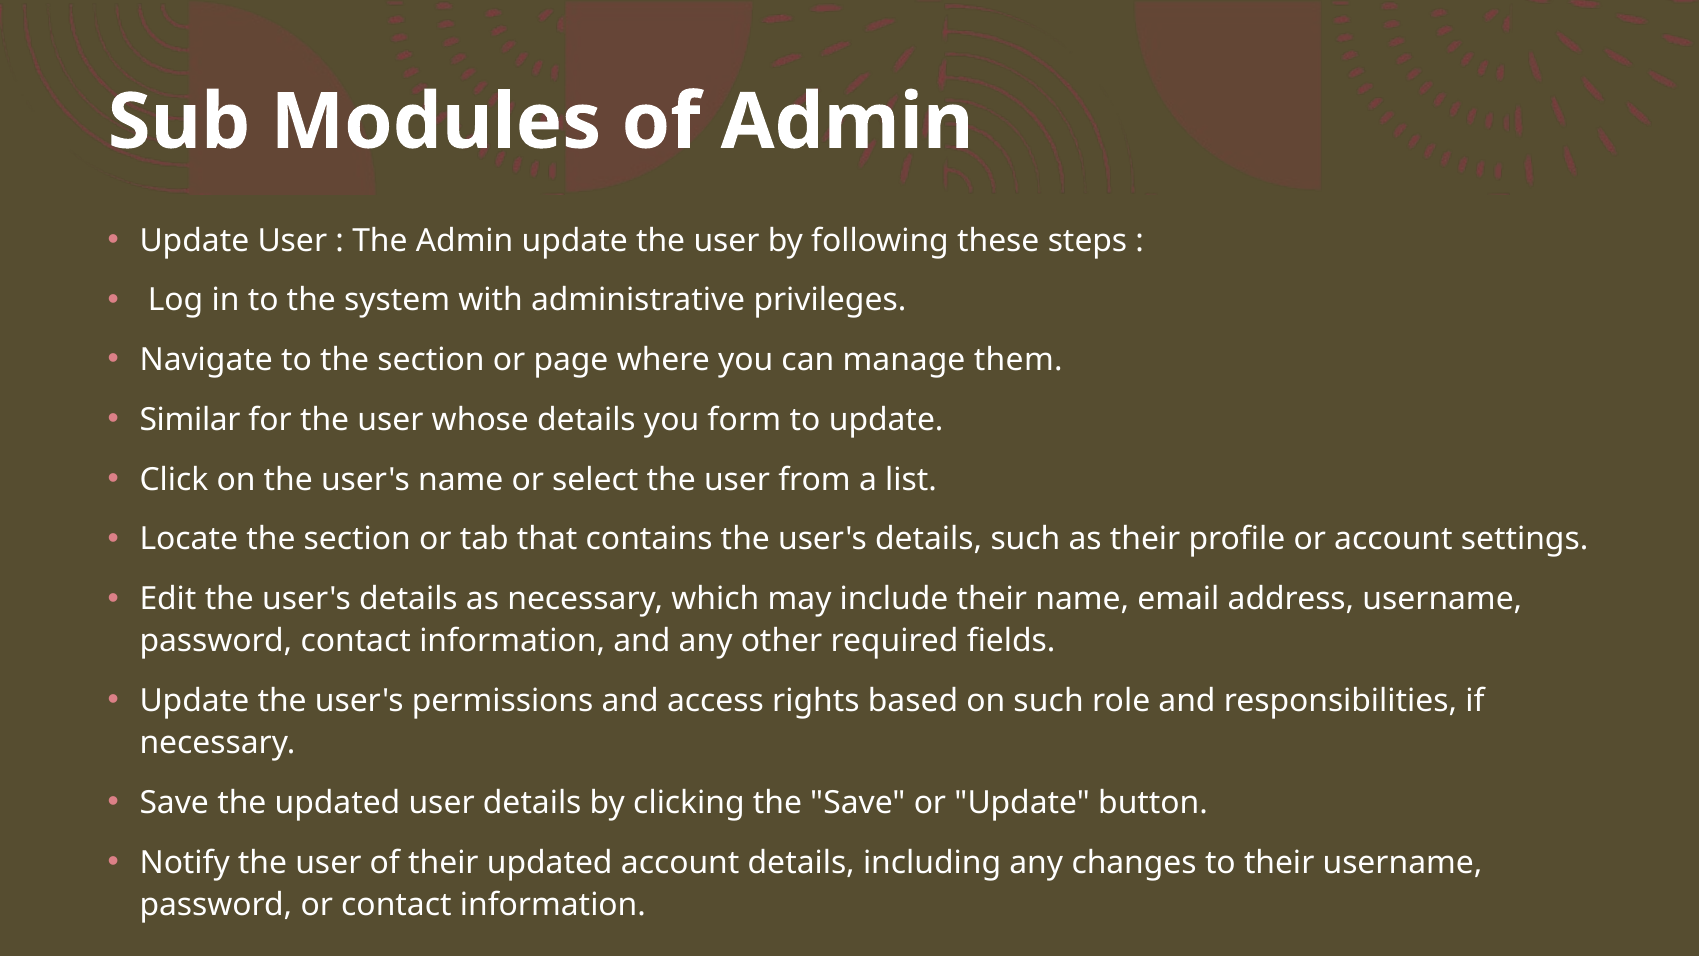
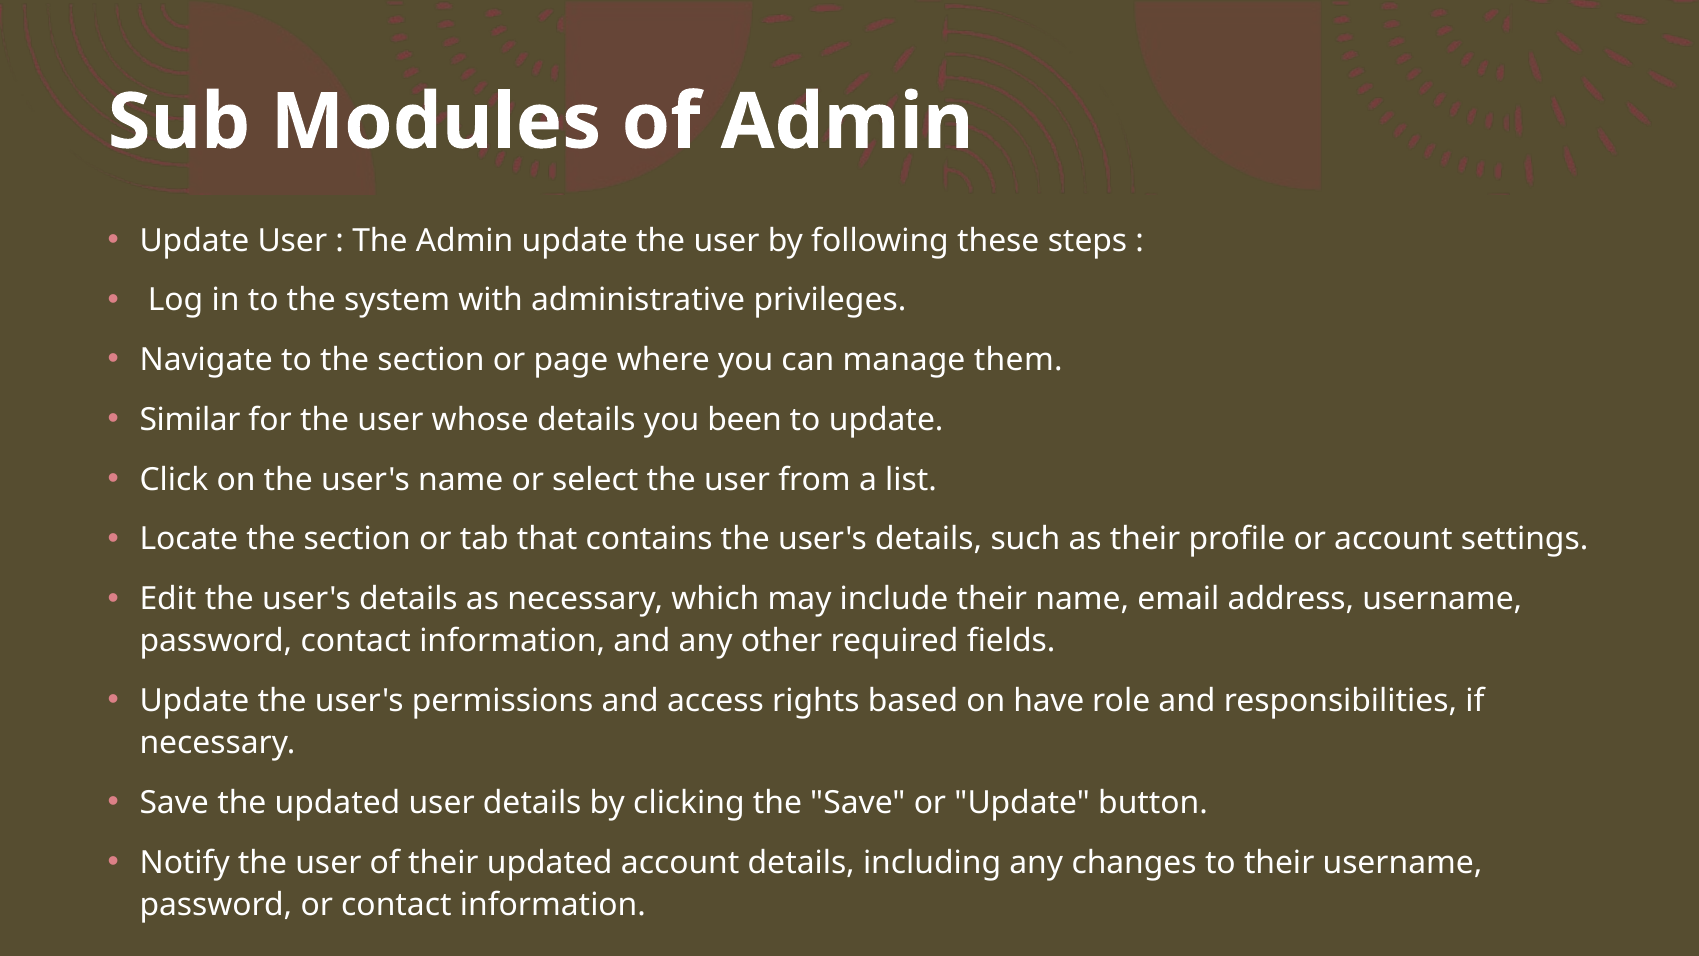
form: form -> been (745, 420)
on such: such -> have (1049, 701)
